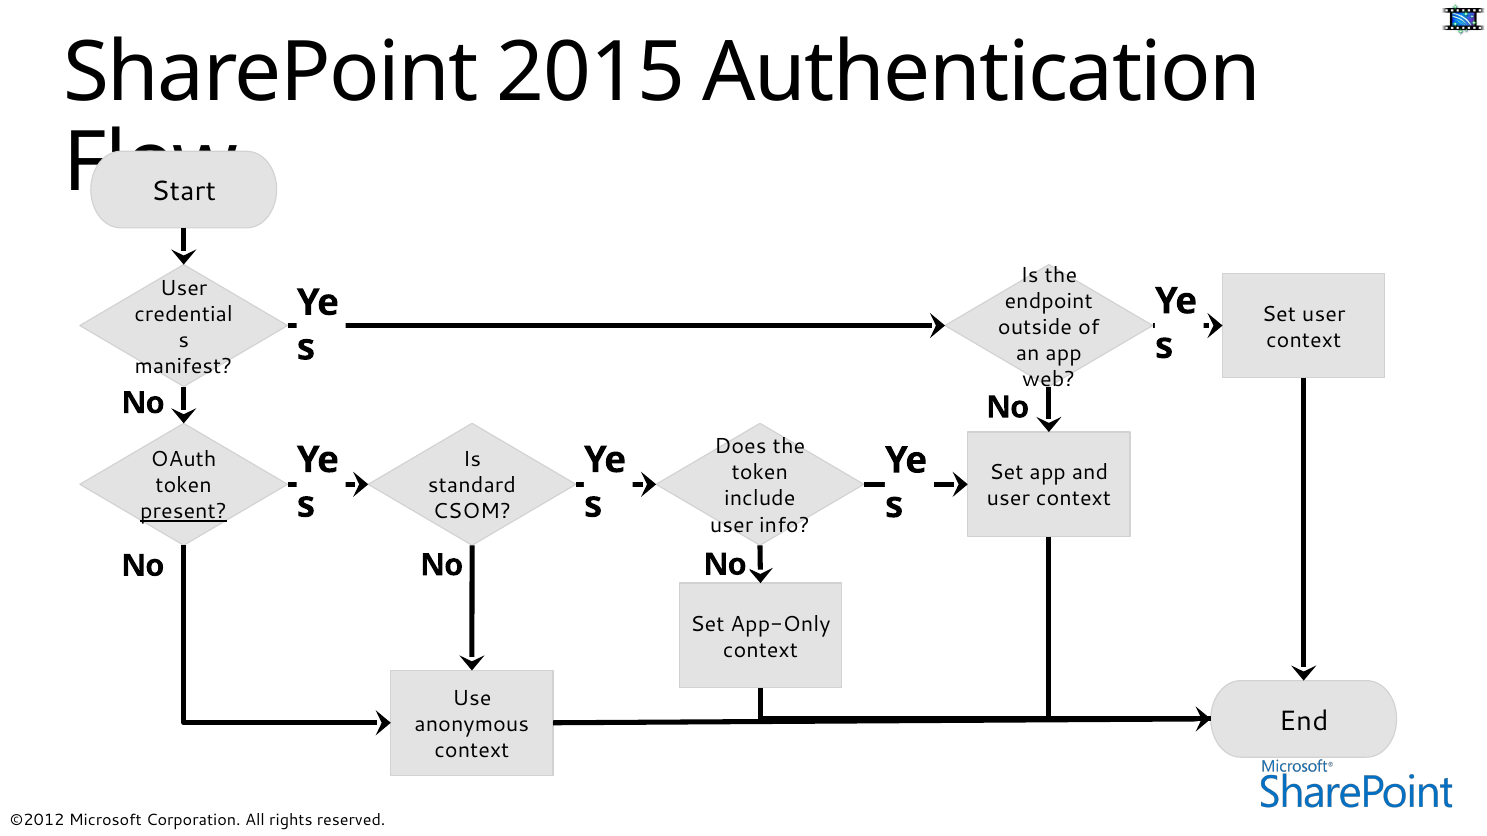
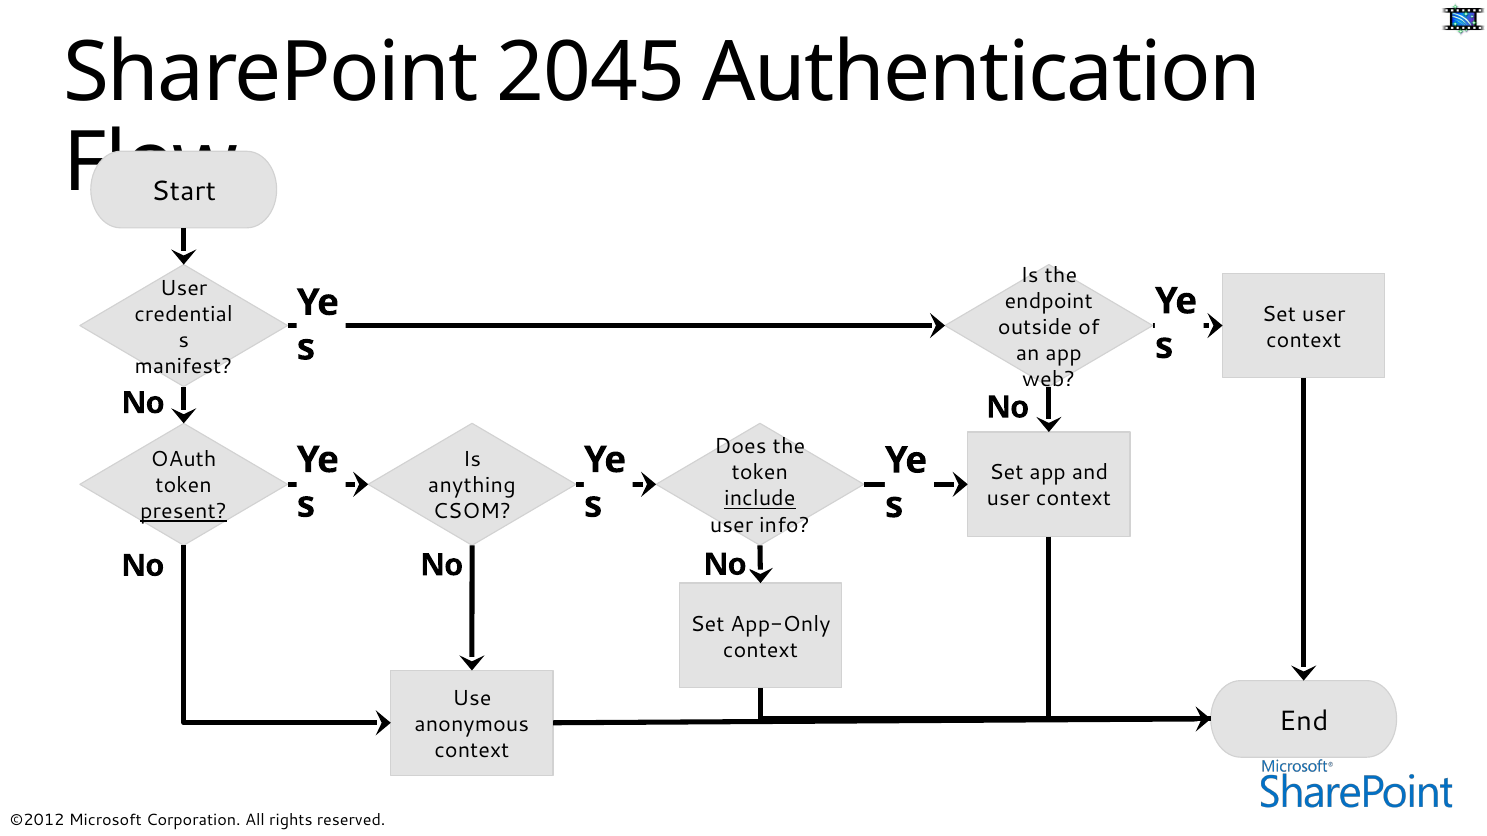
2015: 2015 -> 2045 (591, 73)
standard: standard -> anything (472, 486)
include underline: none -> present (760, 499)
